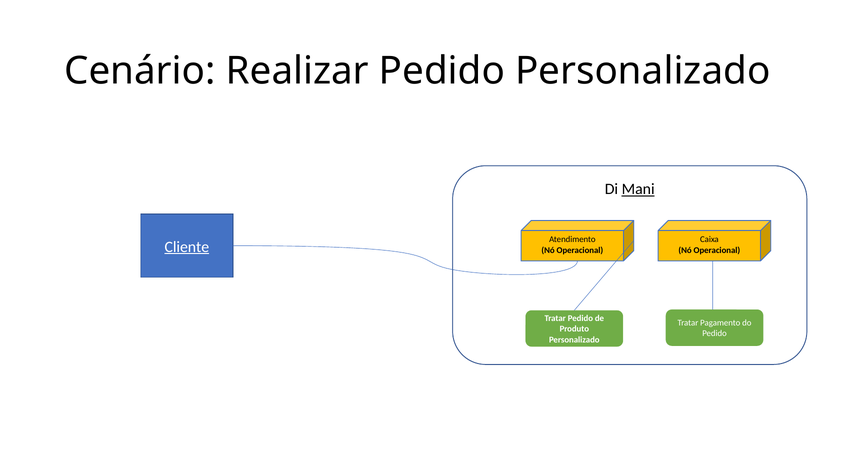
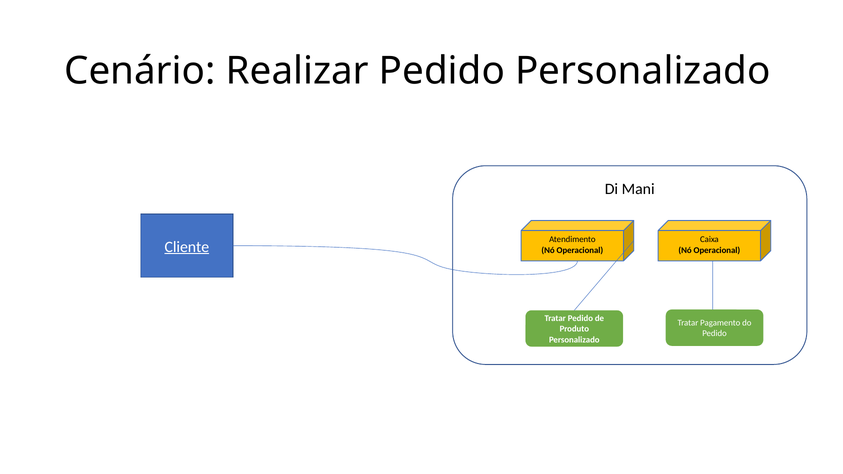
Mani underline: present -> none (638, 189)
